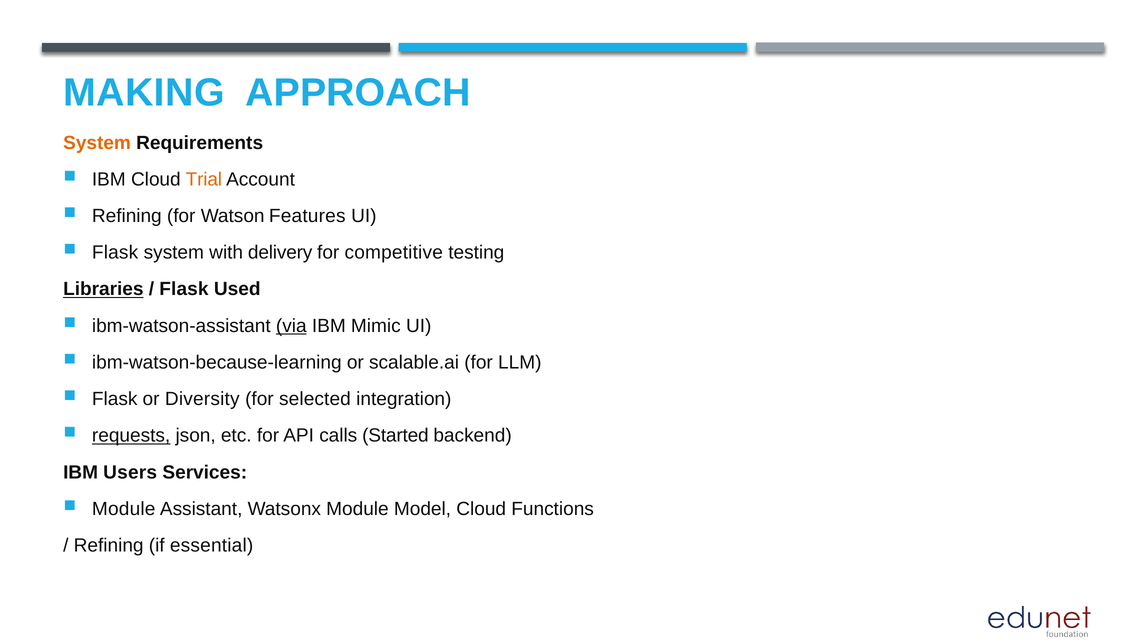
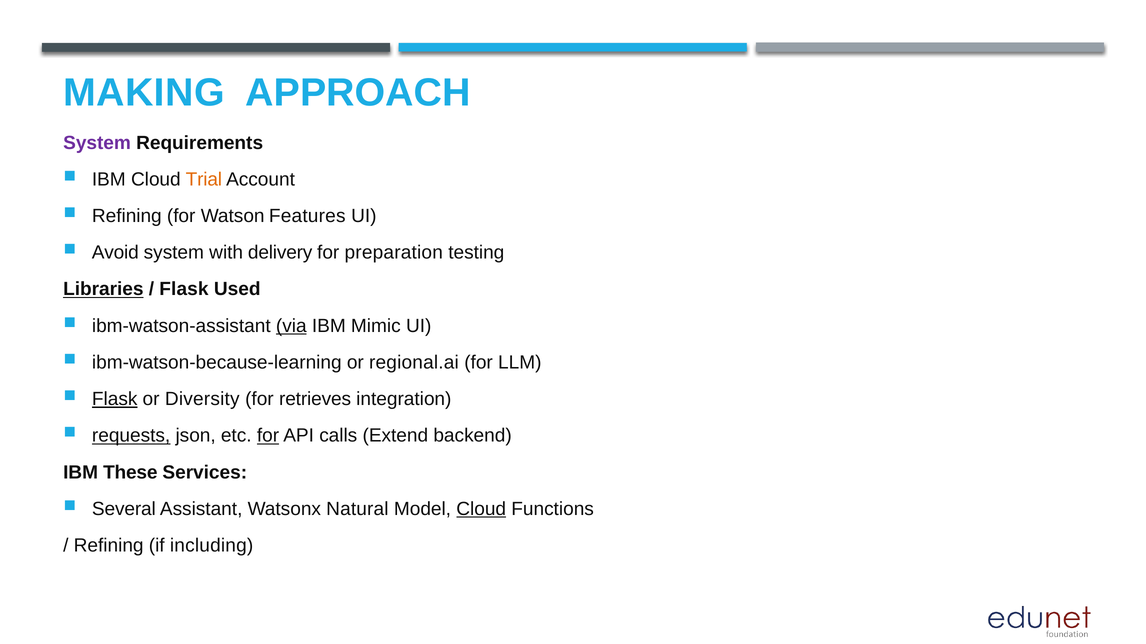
System colour: orange -> purple (97, 143)
Flask: Flask -> Avoid (115, 253)
competitive: competitive -> preparation (394, 253)
scalable.ai: scalable.ai -> regional.ai (414, 363)
Flask underline: none -> present (115, 399)
selected: selected -> retrieves (315, 399)
for underline: none -> present (268, 436)
Started: Started -> Extend (395, 436)
Users: Users -> These (130, 473)
Module: Module -> Several (124, 509)
Watsonx Module: Module -> Natural (357, 509)
Cloud underline: none -> present (481, 509)
essential: essential -> including (212, 546)
